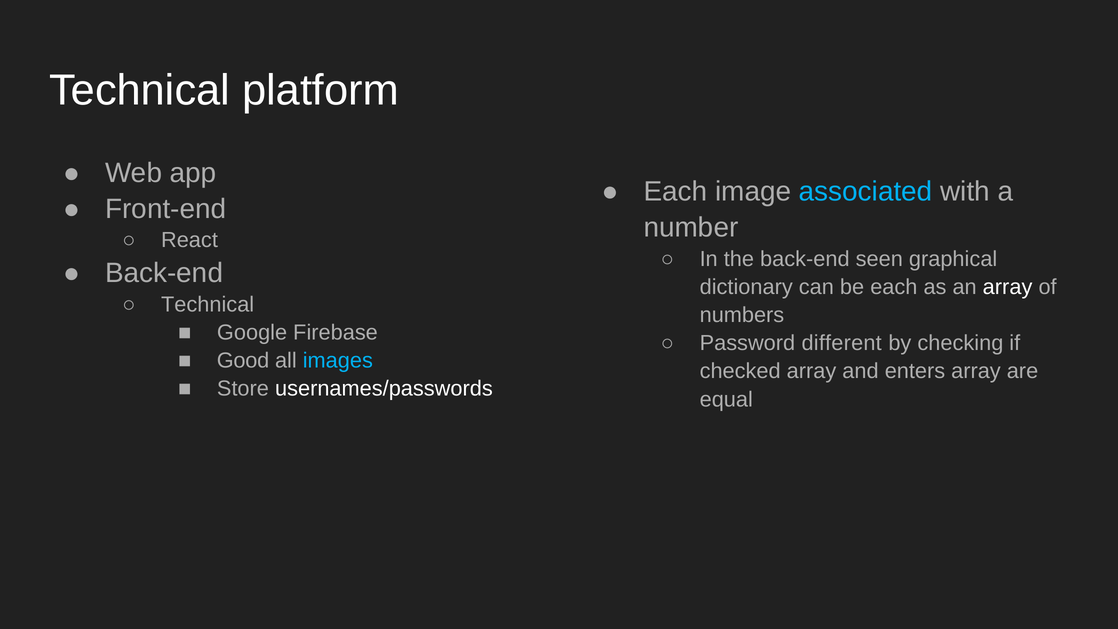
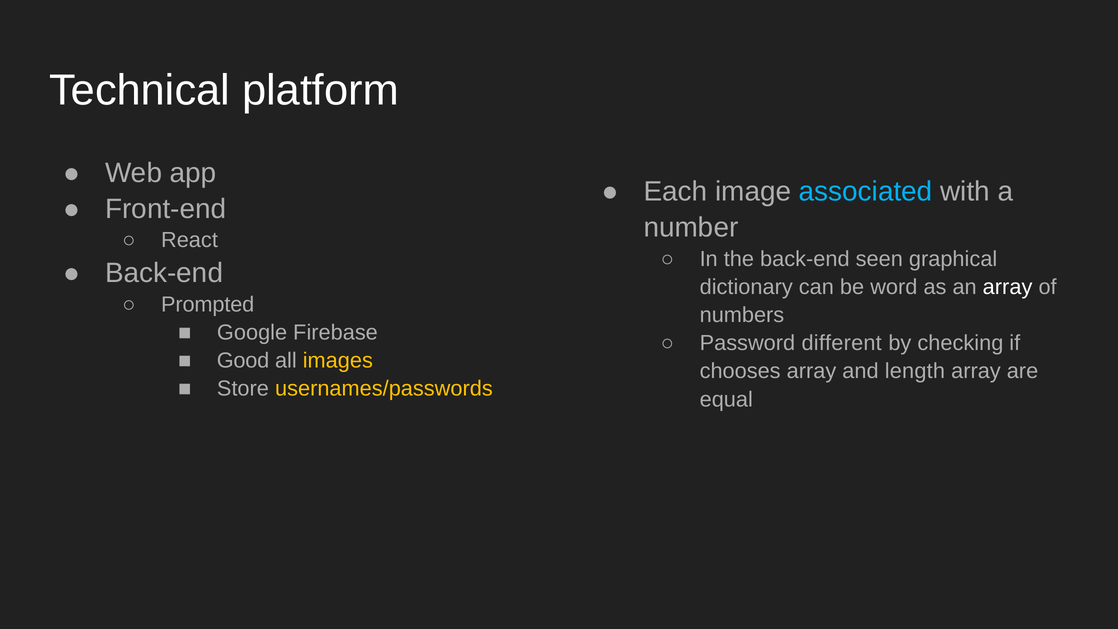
be each: each -> word (894, 287)
Technical: Technical -> Prompted (208, 304)
images colour: light blue -> yellow (338, 360)
checked: checked -> chooses (740, 371)
enters: enters -> length (915, 371)
usernames/passwords colour: white -> yellow (384, 389)
